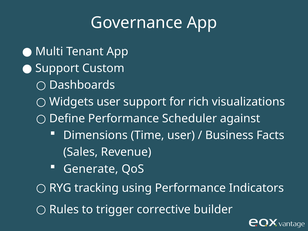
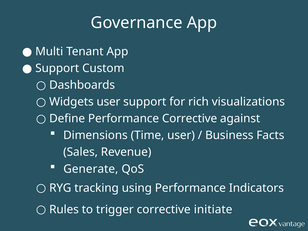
Performance Scheduler: Scheduler -> Corrective (190, 119)
builder: builder -> initiate (213, 209)
